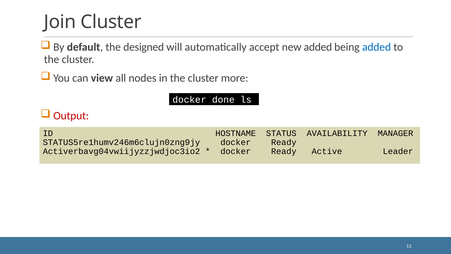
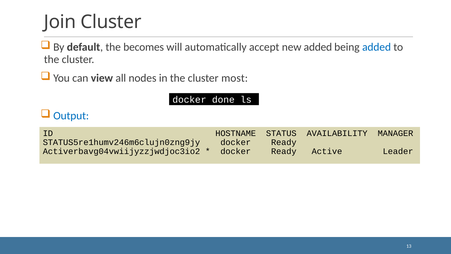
designed: designed -> becomes (144, 47)
more: more -> most (235, 78)
Output colour: red -> blue (71, 116)
